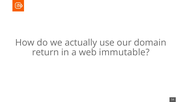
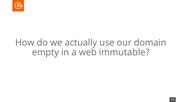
return: return -> empty (45, 53)
